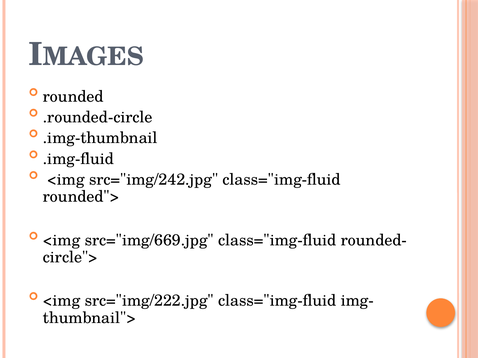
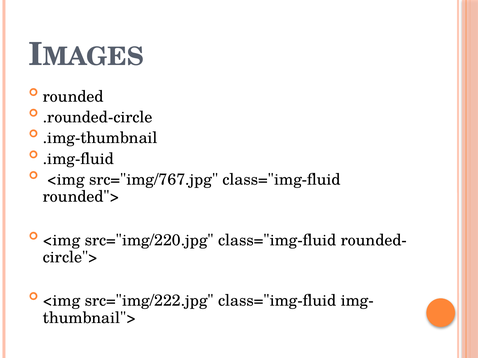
src="img/242.jpg: src="img/242.jpg -> src="img/767.jpg (154, 180)
src="img/669.jpg: src="img/669.jpg -> src="img/220.jpg (149, 240)
